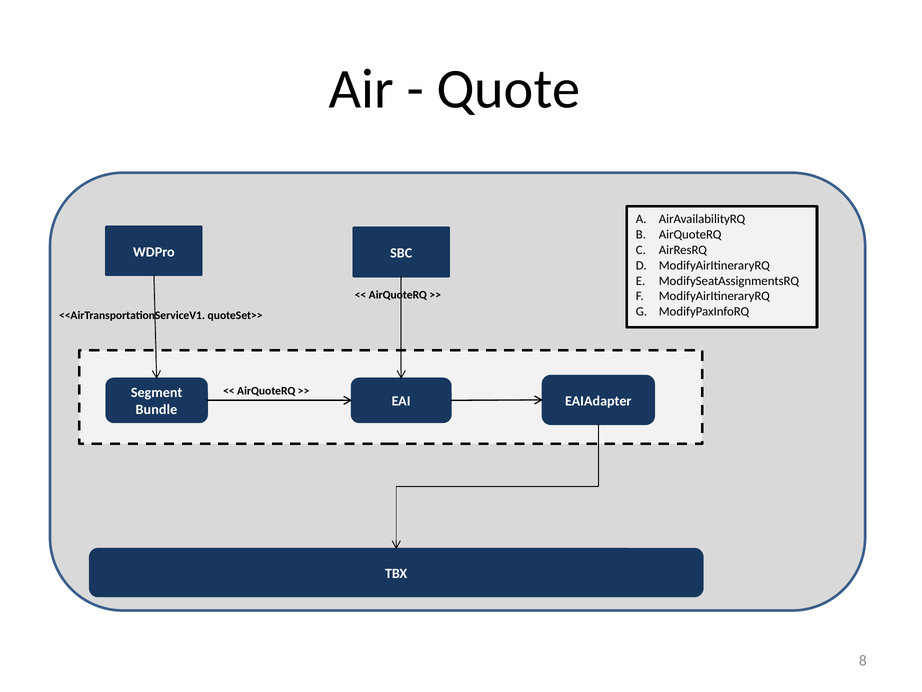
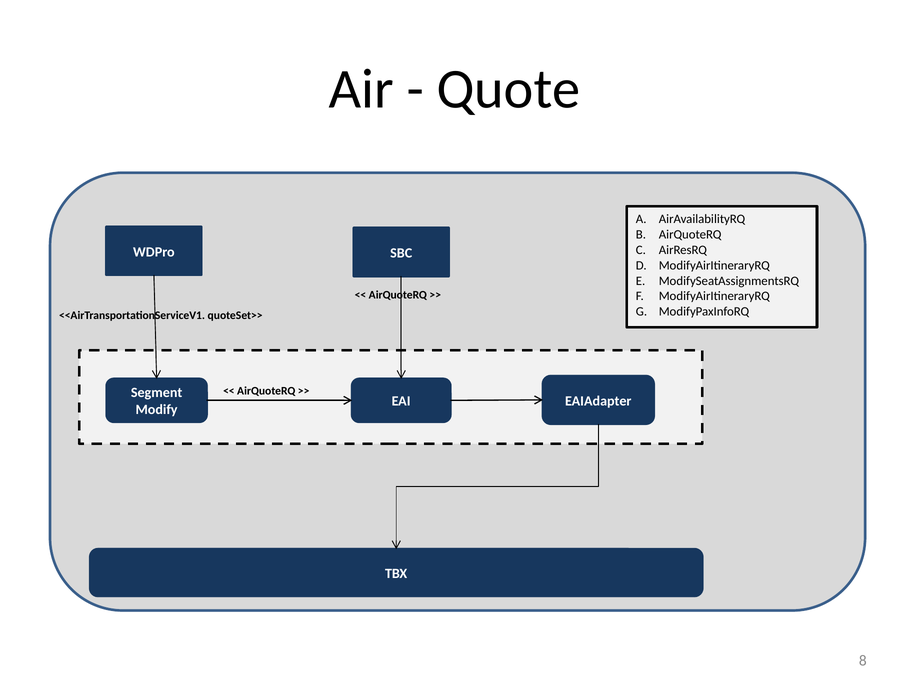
Bundle: Bundle -> Modify (157, 409)
